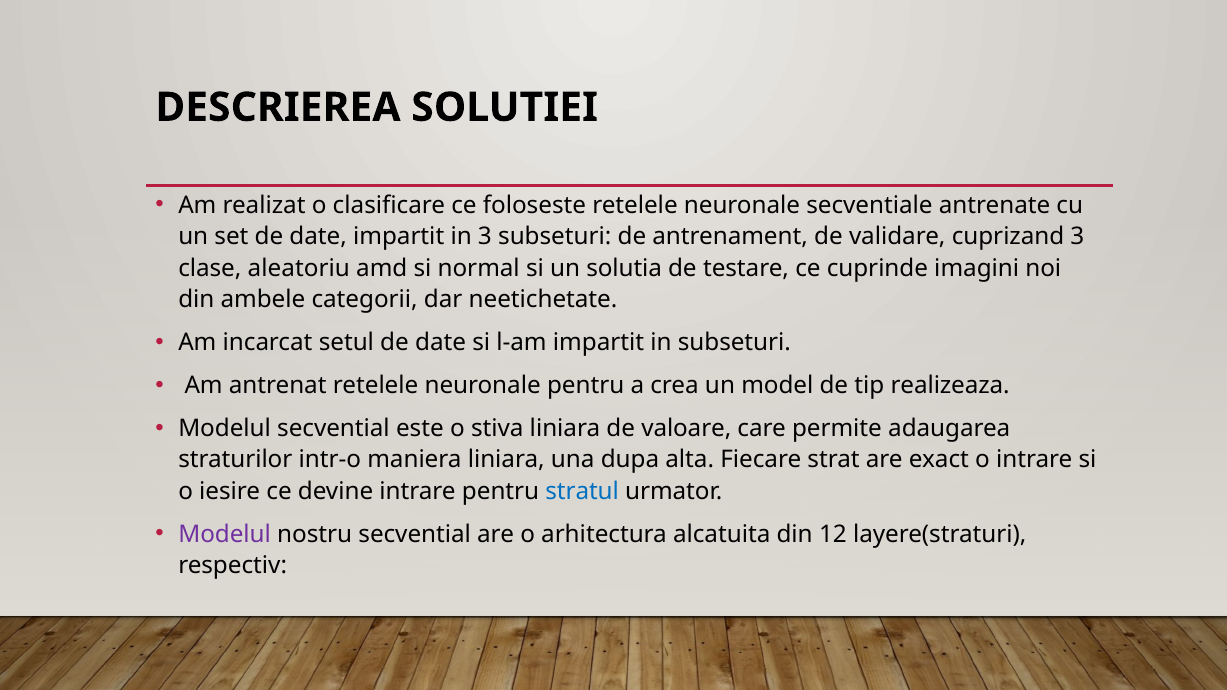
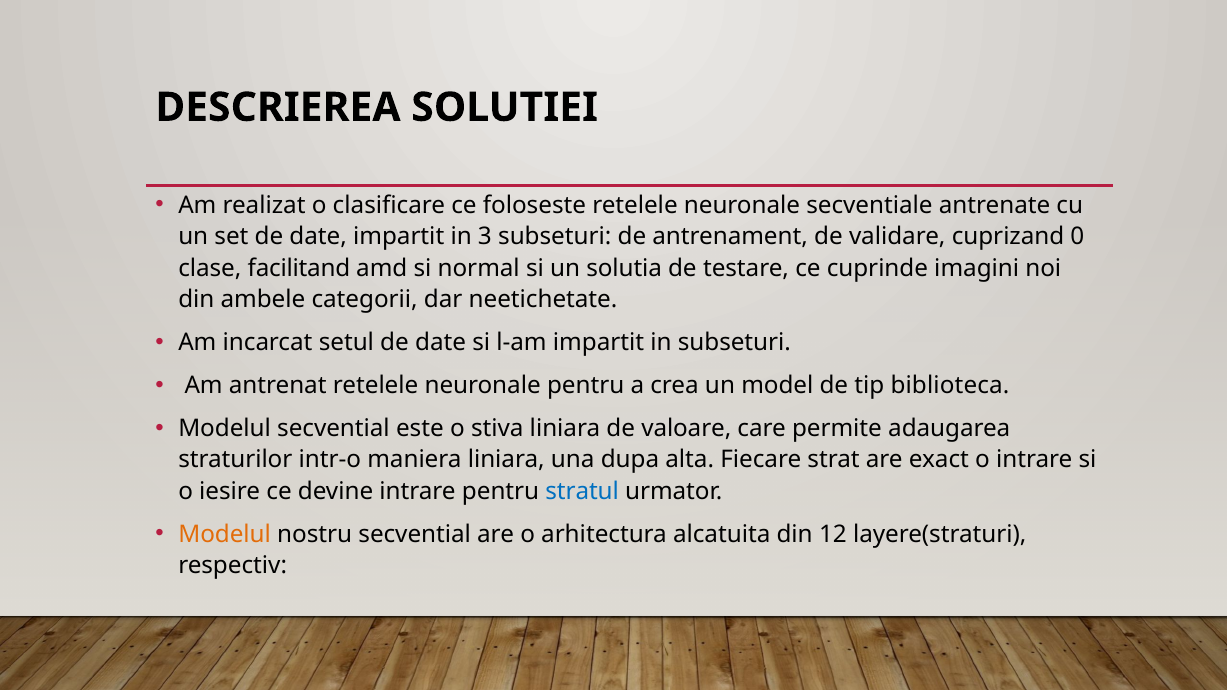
cuprizand 3: 3 -> 0 (1077, 237)
aleatoriu: aleatoriu -> facilitand (299, 268)
realizeaza: realizeaza -> biblioteca (950, 386)
Modelul colour: purple -> orange (225, 534)
